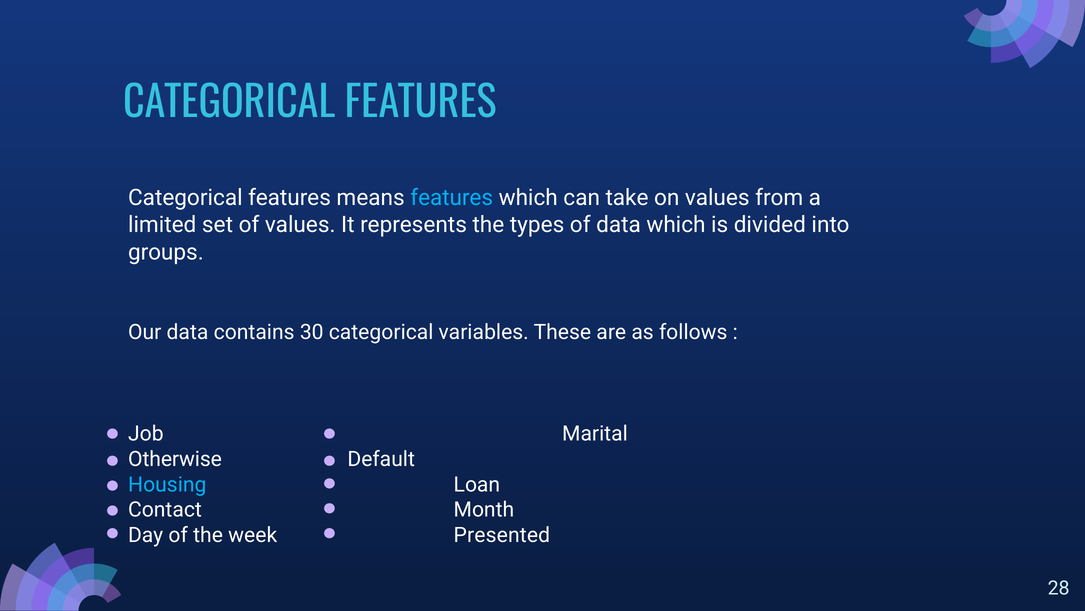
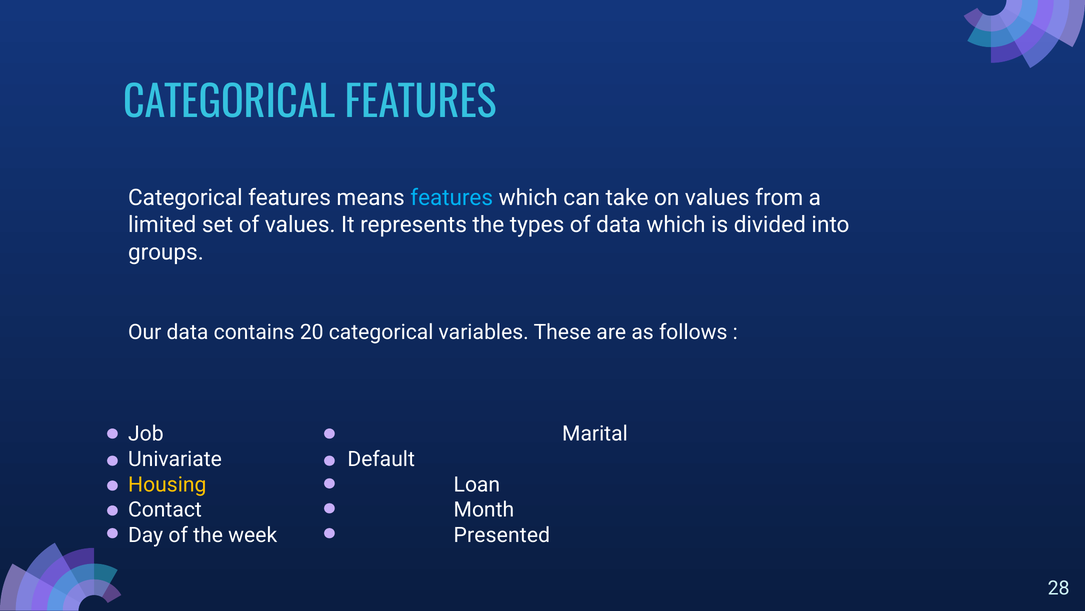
30: 30 -> 20 (312, 332)
Otherwise: Otherwise -> Univariate (175, 459)
Housing colour: light blue -> yellow (167, 484)
